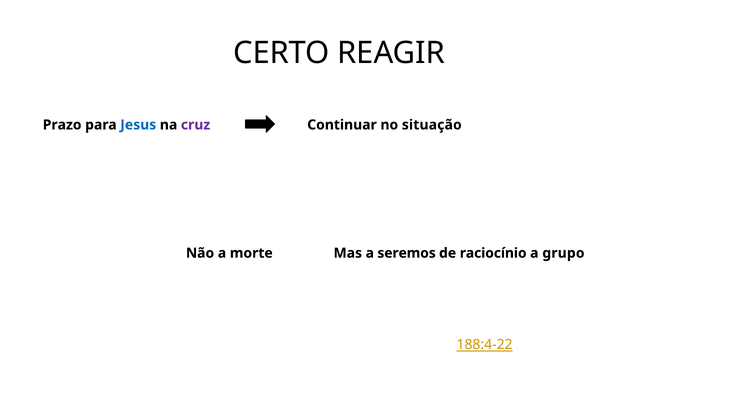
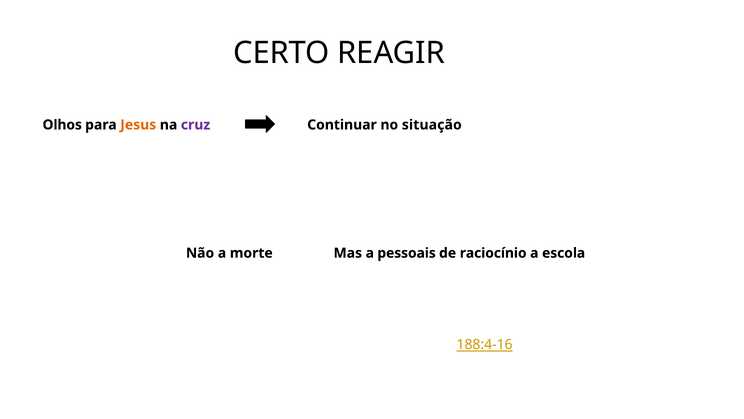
Prazo: Prazo -> Olhos (62, 125)
Jesus colour: blue -> orange (138, 125)
seremos: seremos -> pessoais (407, 253)
grupo: grupo -> escola (564, 253)
188:4-22: 188:4-22 -> 188:4-16 (485, 344)
